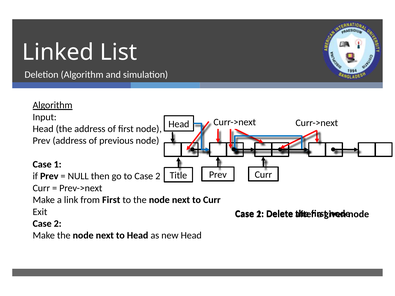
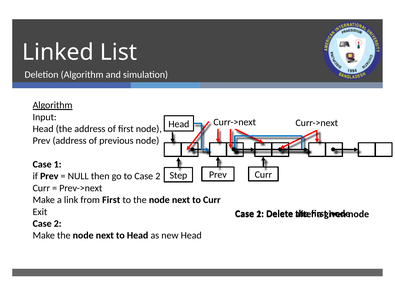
Title: Title -> Step (178, 176)
